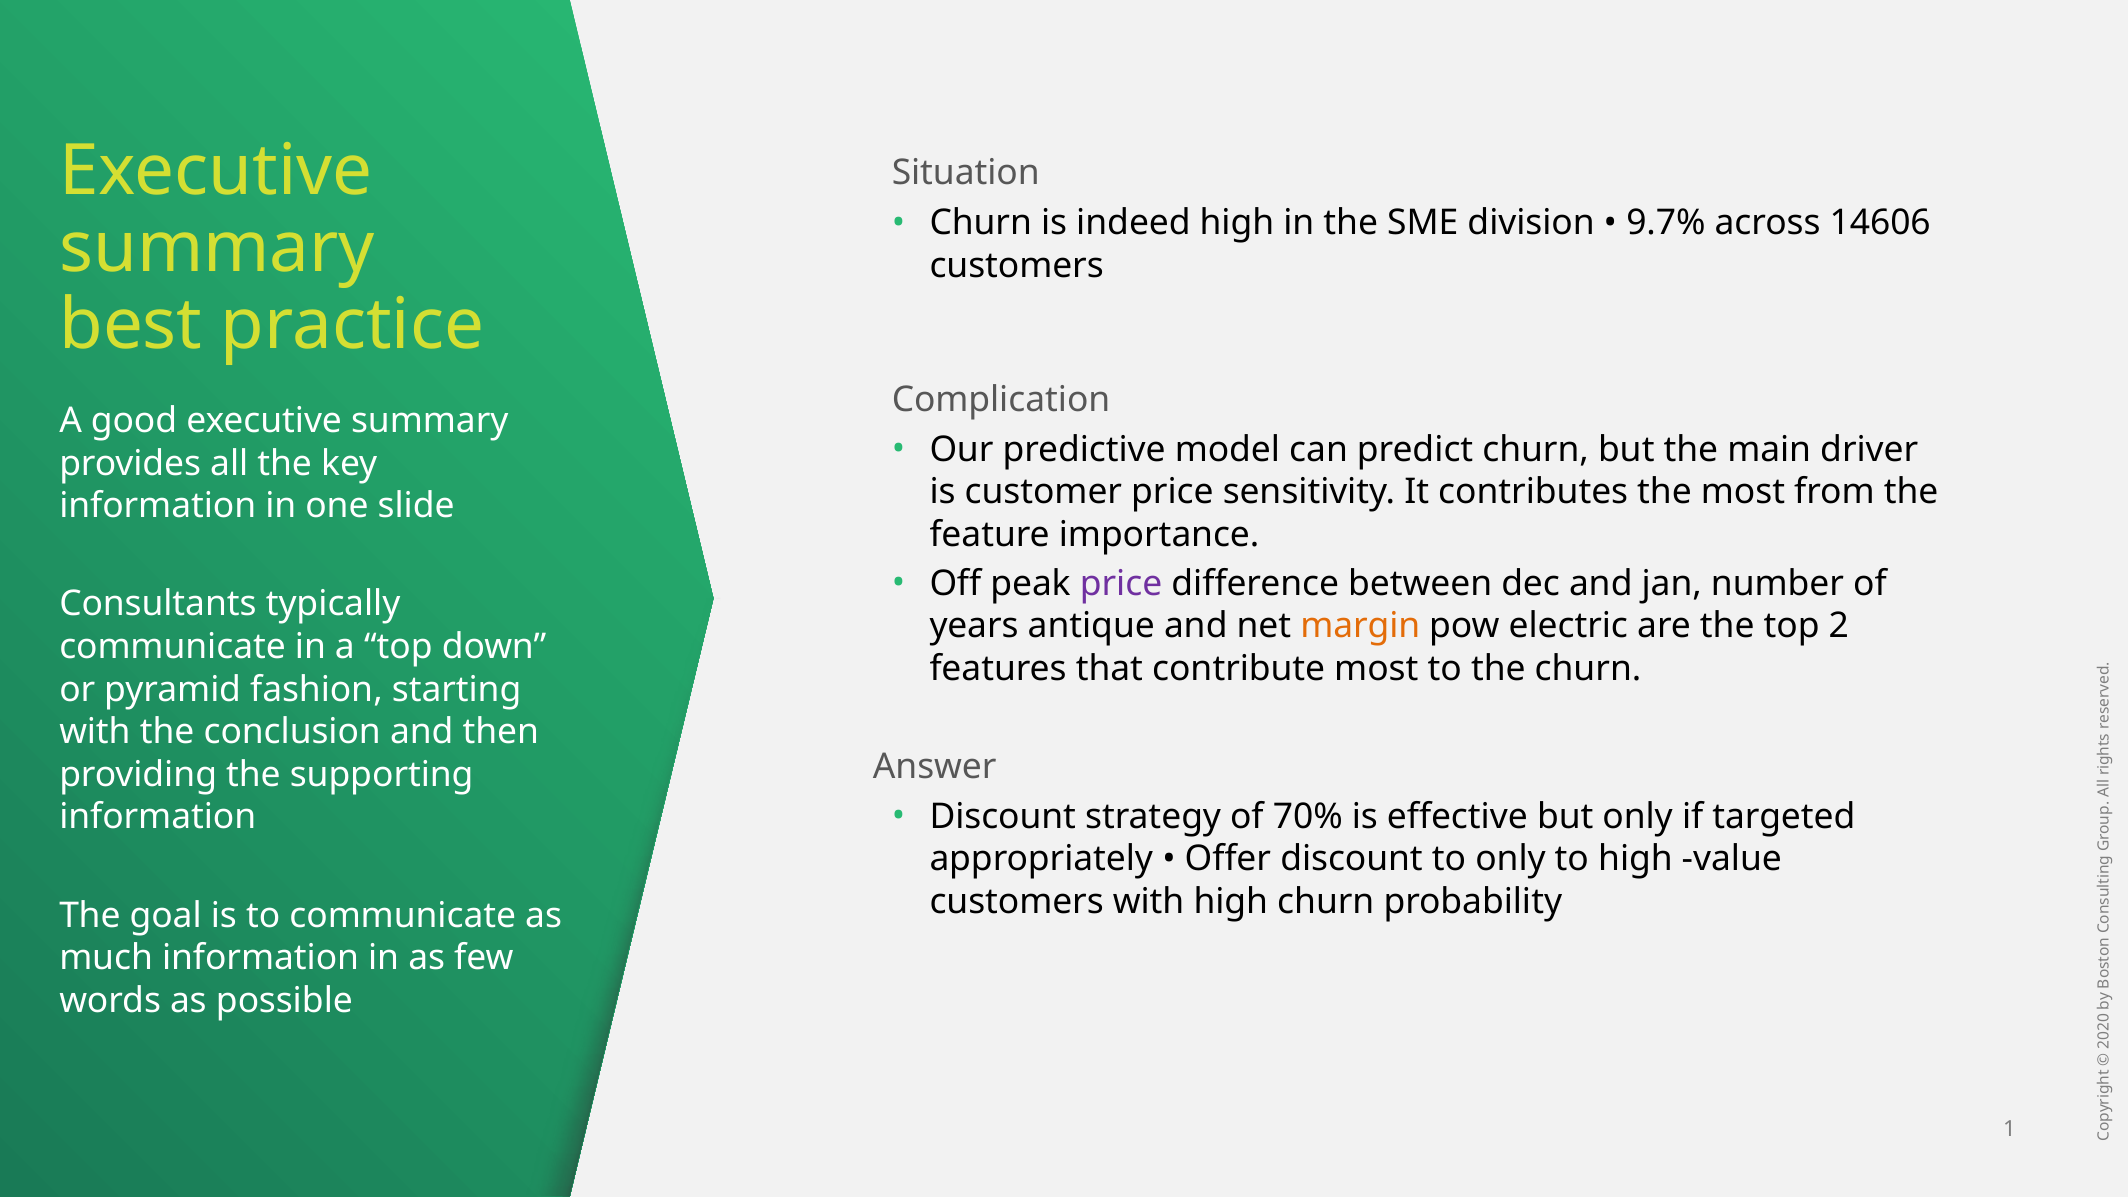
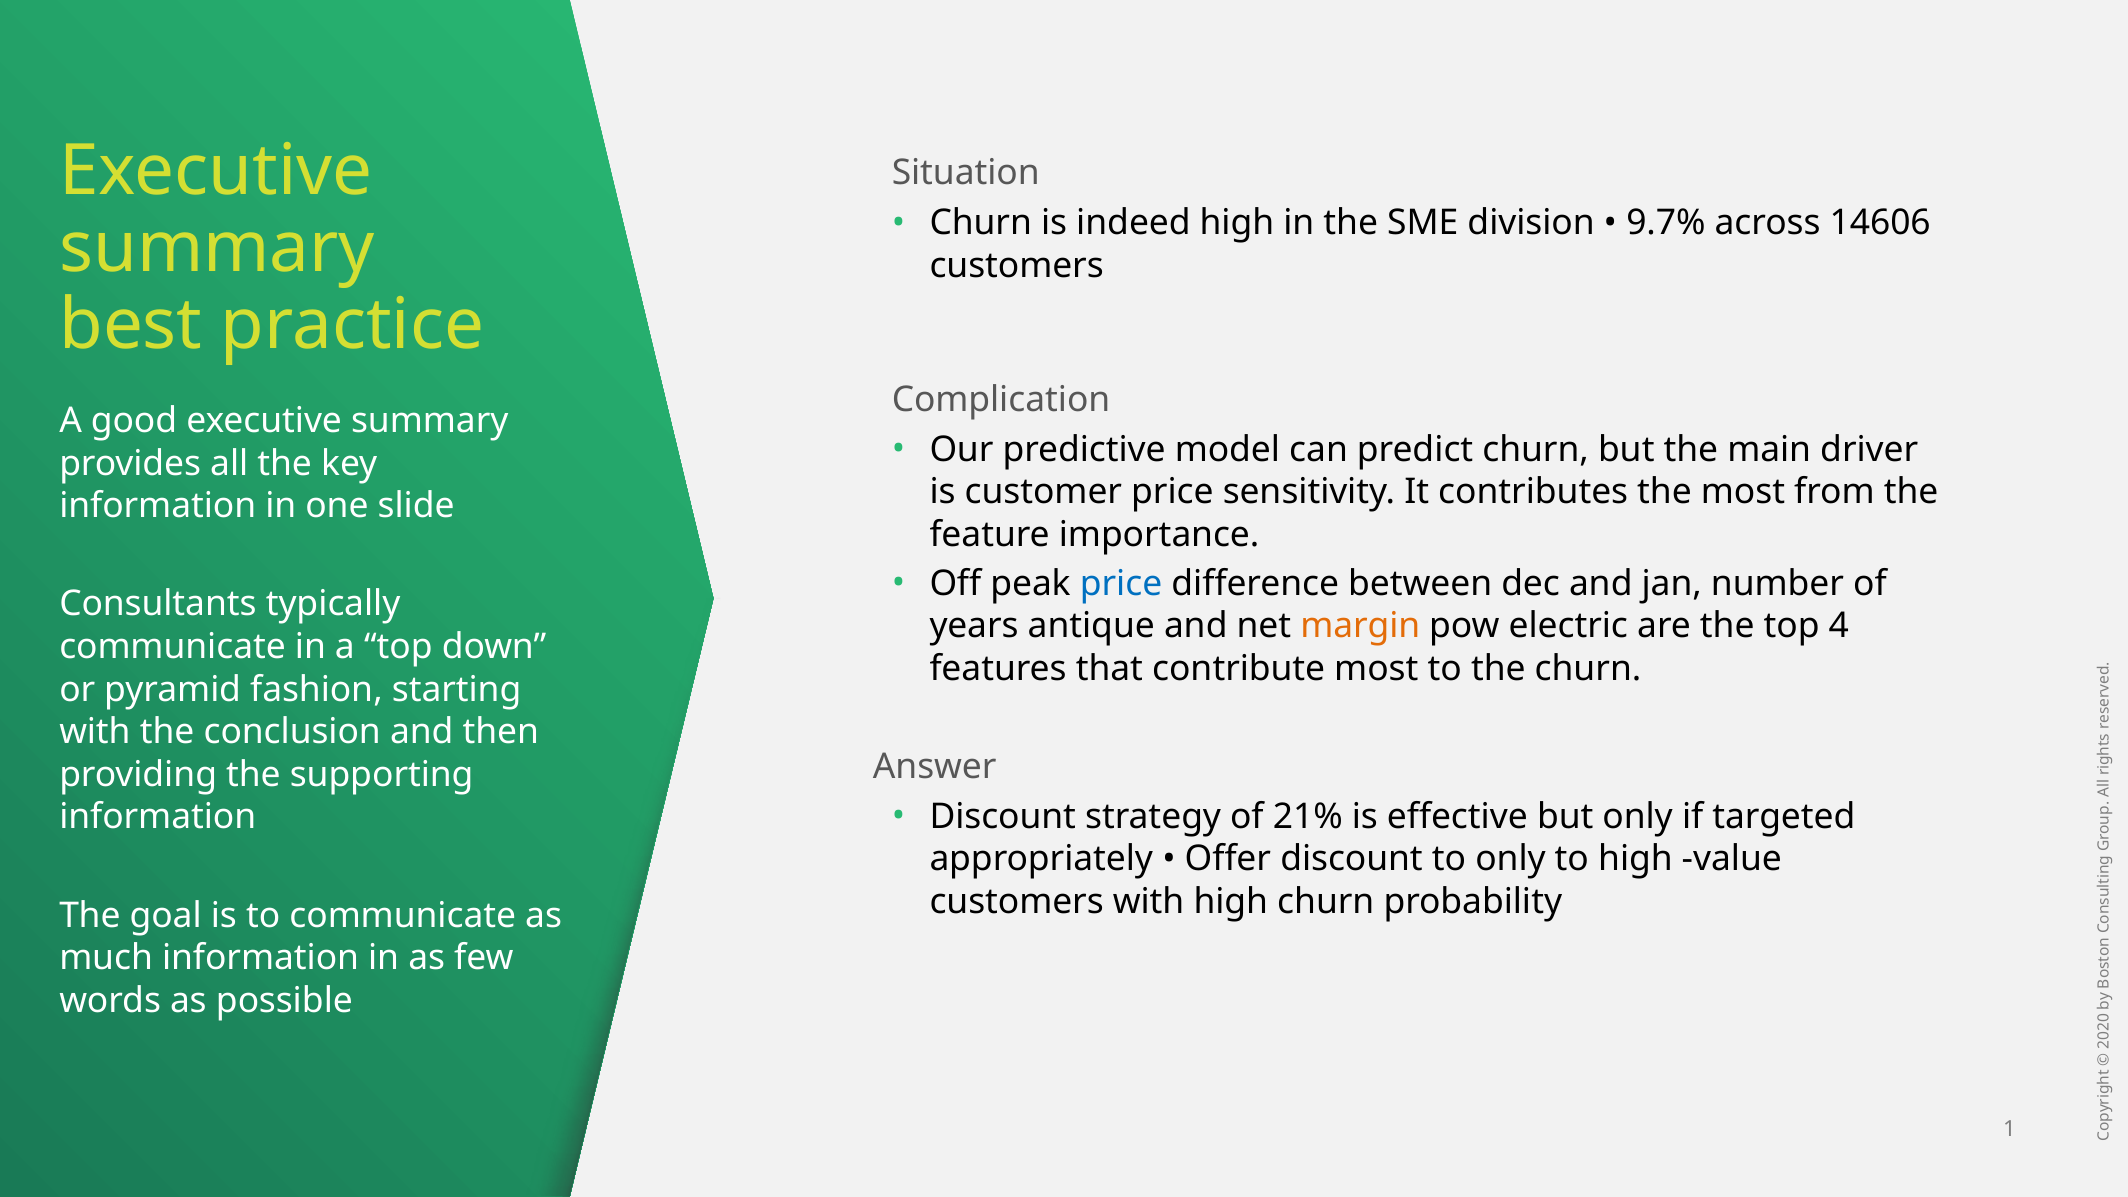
price colour: purple -> blue (1121, 584)
top 2: 2 -> 4 (1839, 626)
70%: 70% -> 21% (1308, 816)
